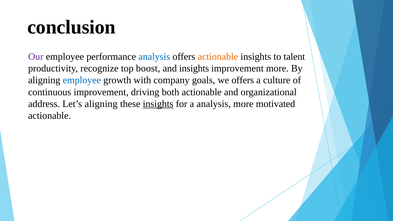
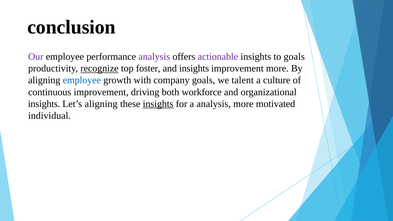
analysis colour: blue -> purple (154, 57)
actionable colour: orange -> purple (218, 57)
to talent: talent -> goals (294, 57)
recognize underline: none -> present (99, 68)
boost: boost -> foster (148, 68)
we offers: offers -> talent (243, 80)
both actionable: actionable -> workforce (202, 92)
address: address -> insights (44, 104)
actionable: actionable -> individual (49, 116)
